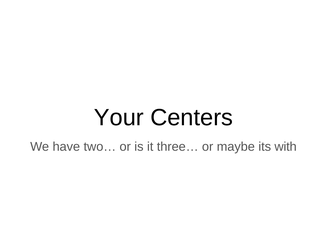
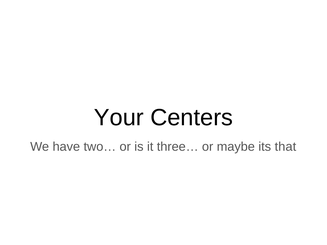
with: with -> that (285, 147)
